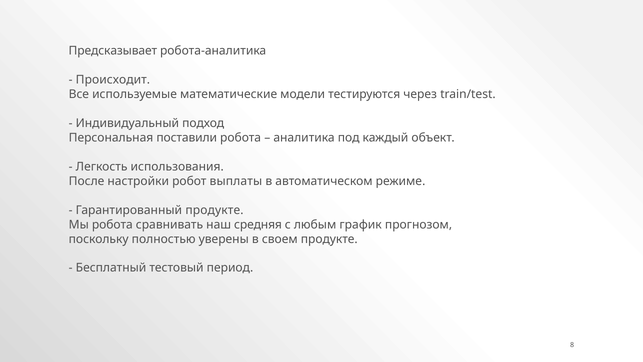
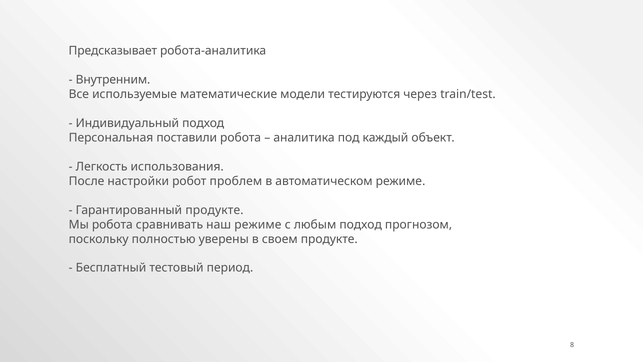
Происходит: Происходит -> Внутренним (113, 80)
выплаты: выплаты -> проблем (236, 181)
наш средняя: средняя -> режиме (258, 224)
любым график: график -> подход (361, 224)
